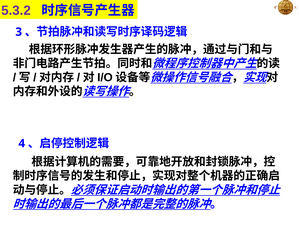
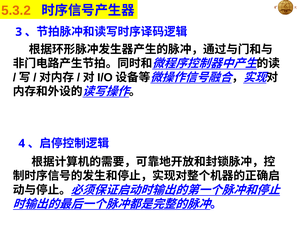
5.3.2 colour: purple -> orange (16, 10)
